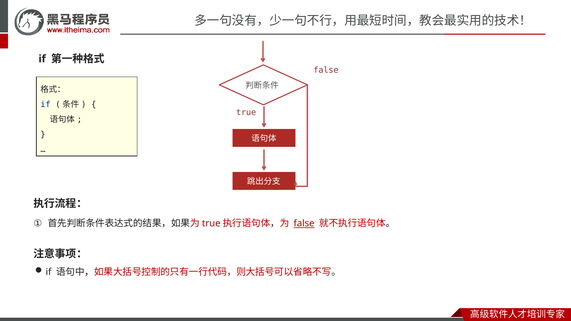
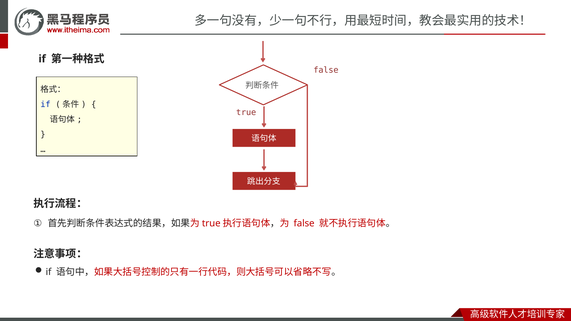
false underline: present -> none (304, 224)
